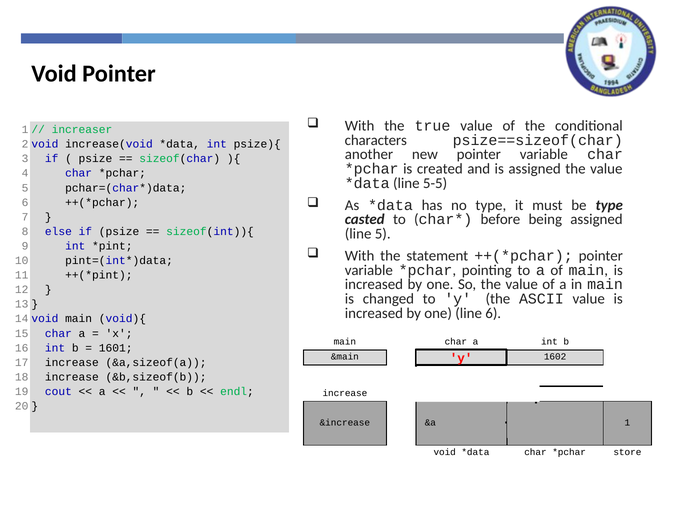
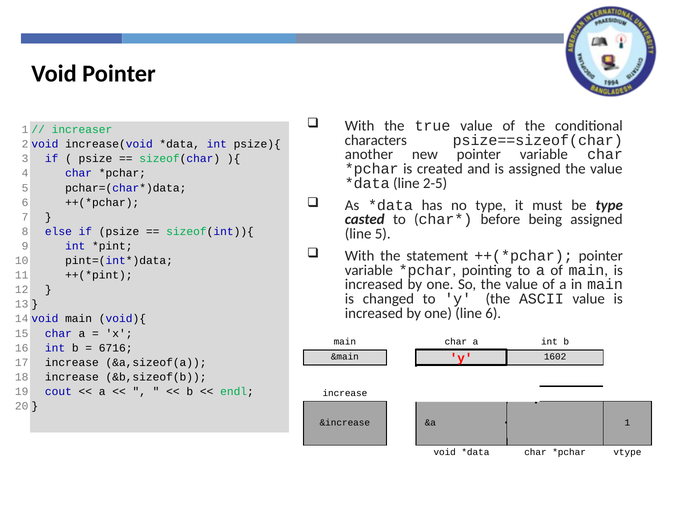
5-5: 5-5 -> 2-5 (435, 183)
1601: 1601 -> 6716 (116, 348)
store: store -> vtype (627, 453)
